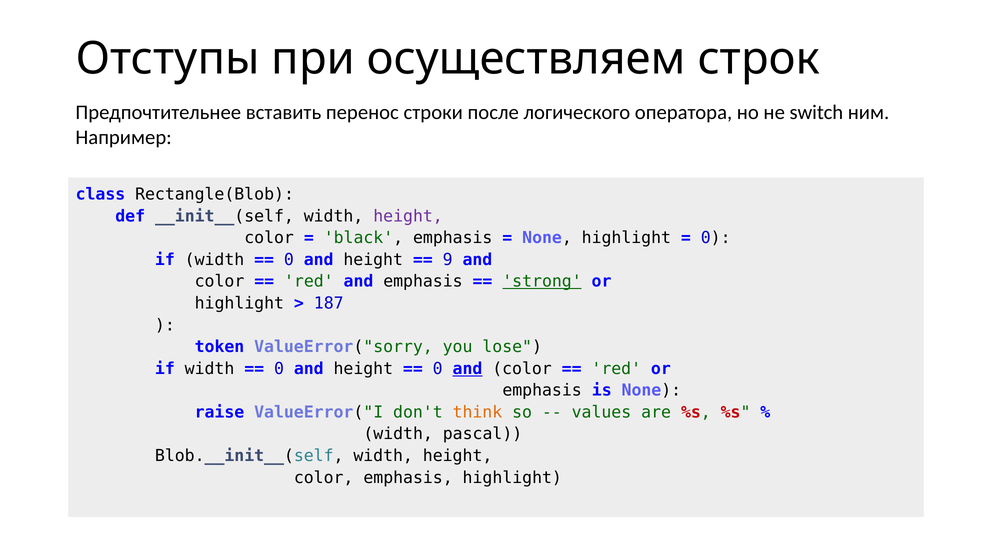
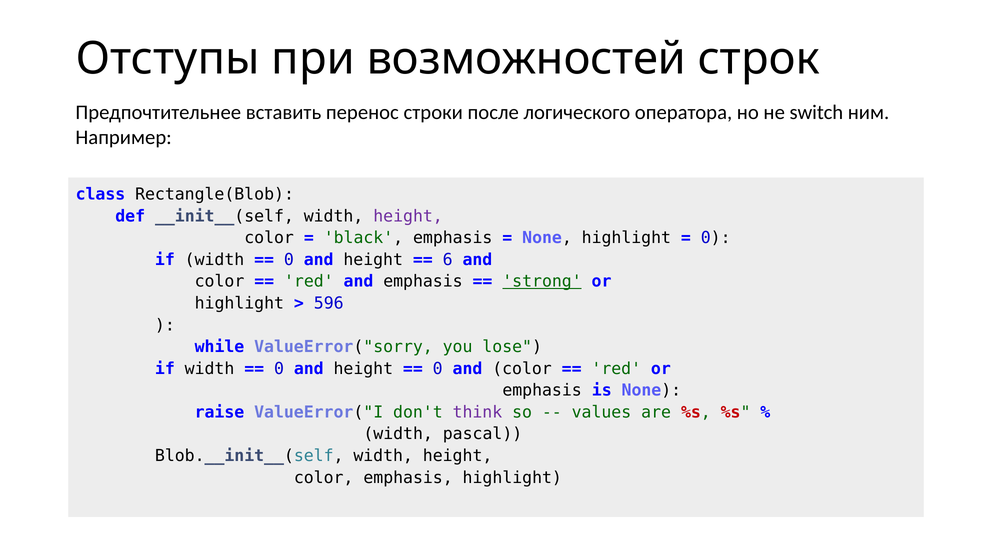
осуществляем: осуществляем -> возможностей (526, 59)
9: 9 -> 6 (448, 260)
187: 187 -> 596 (329, 303)
token: token -> while (219, 347)
and underline: present -> none (468, 369)
think colour: orange -> purple (477, 412)
